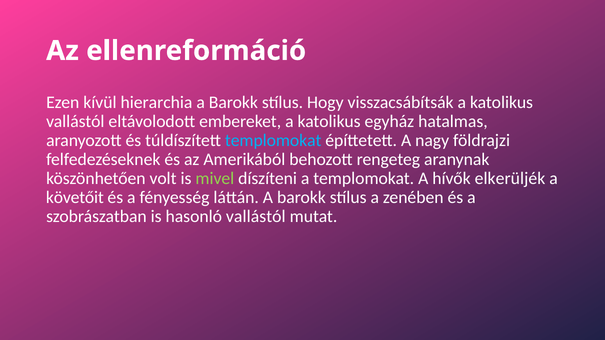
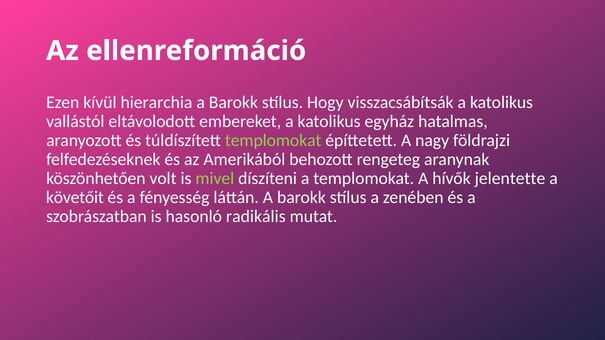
templomokat colour: light blue -> light green (273, 140)
elkerüljék: elkerüljék -> jelentette (510, 179)
hasonló vallástól: vallástól -> radikális (256, 217)
